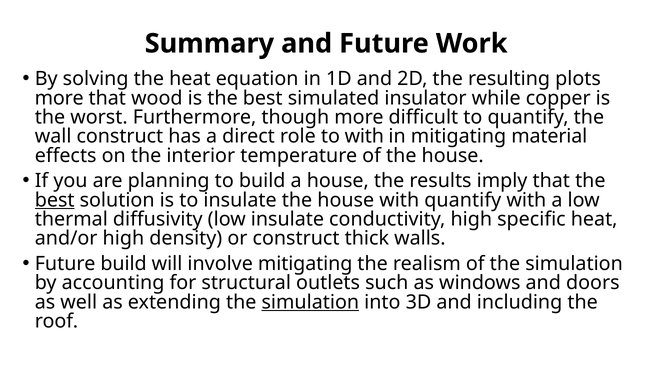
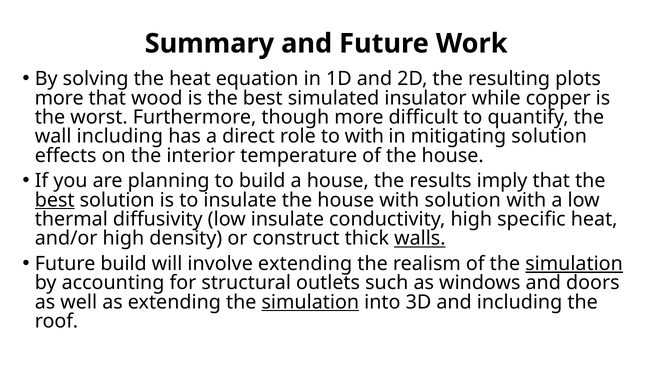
wall construct: construct -> including (120, 136)
mitigating material: material -> solution (549, 136)
with quantify: quantify -> solution (463, 200)
walls underline: none -> present (420, 238)
involve mitigating: mitigating -> extending (305, 264)
simulation underline: none -> present (574, 264)
